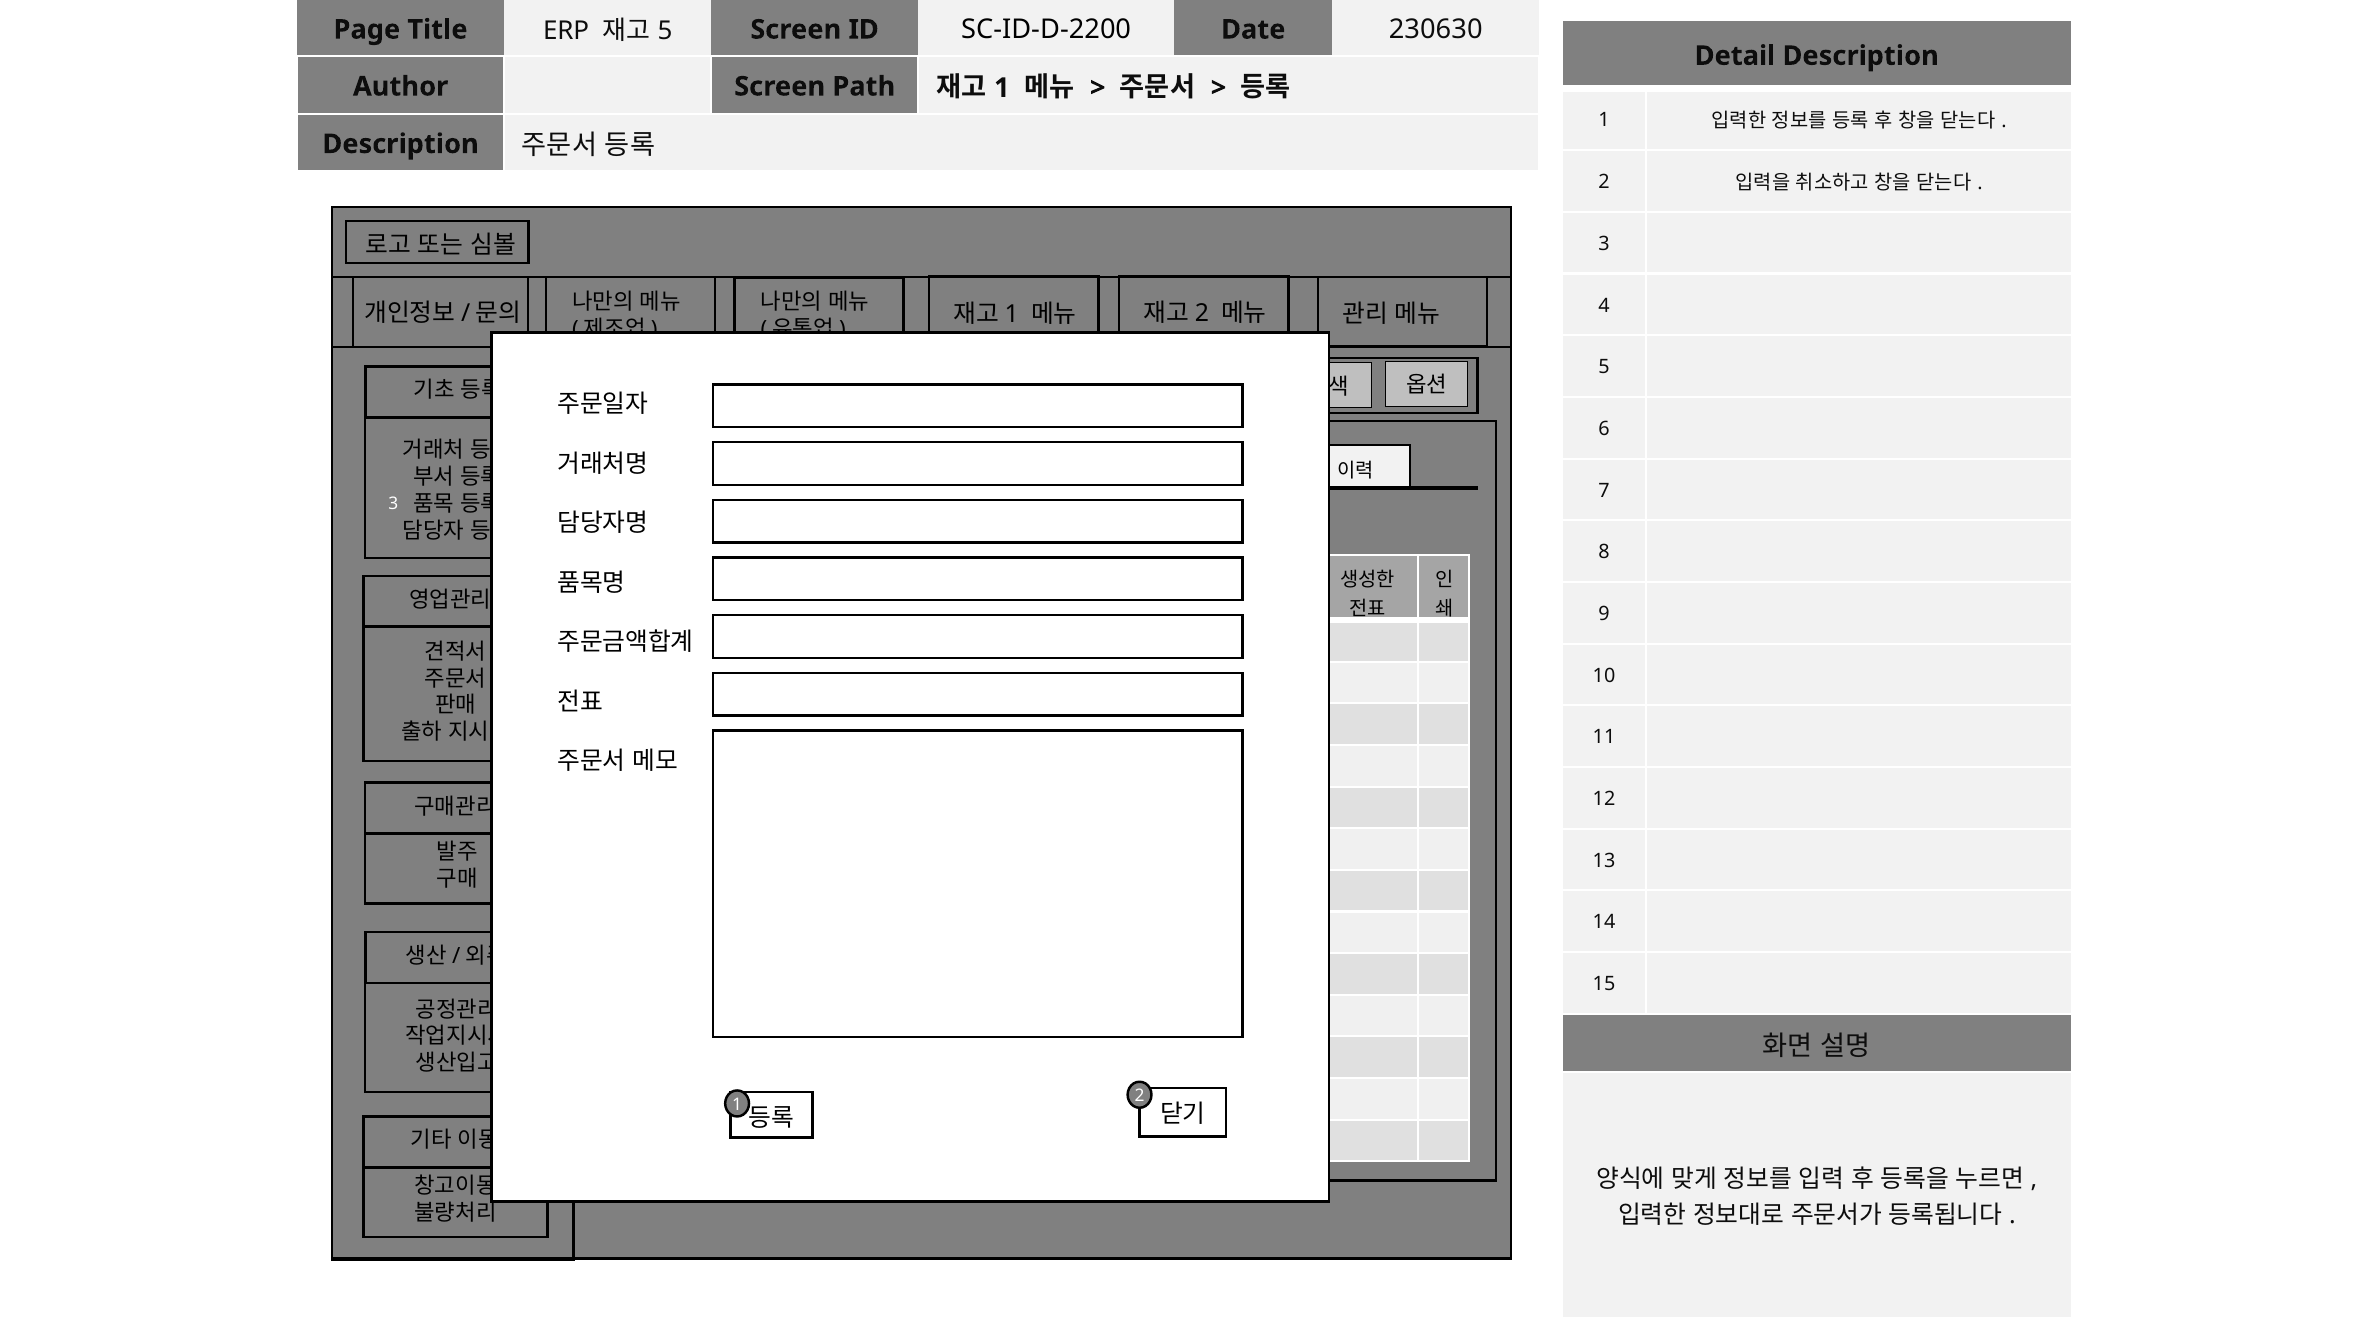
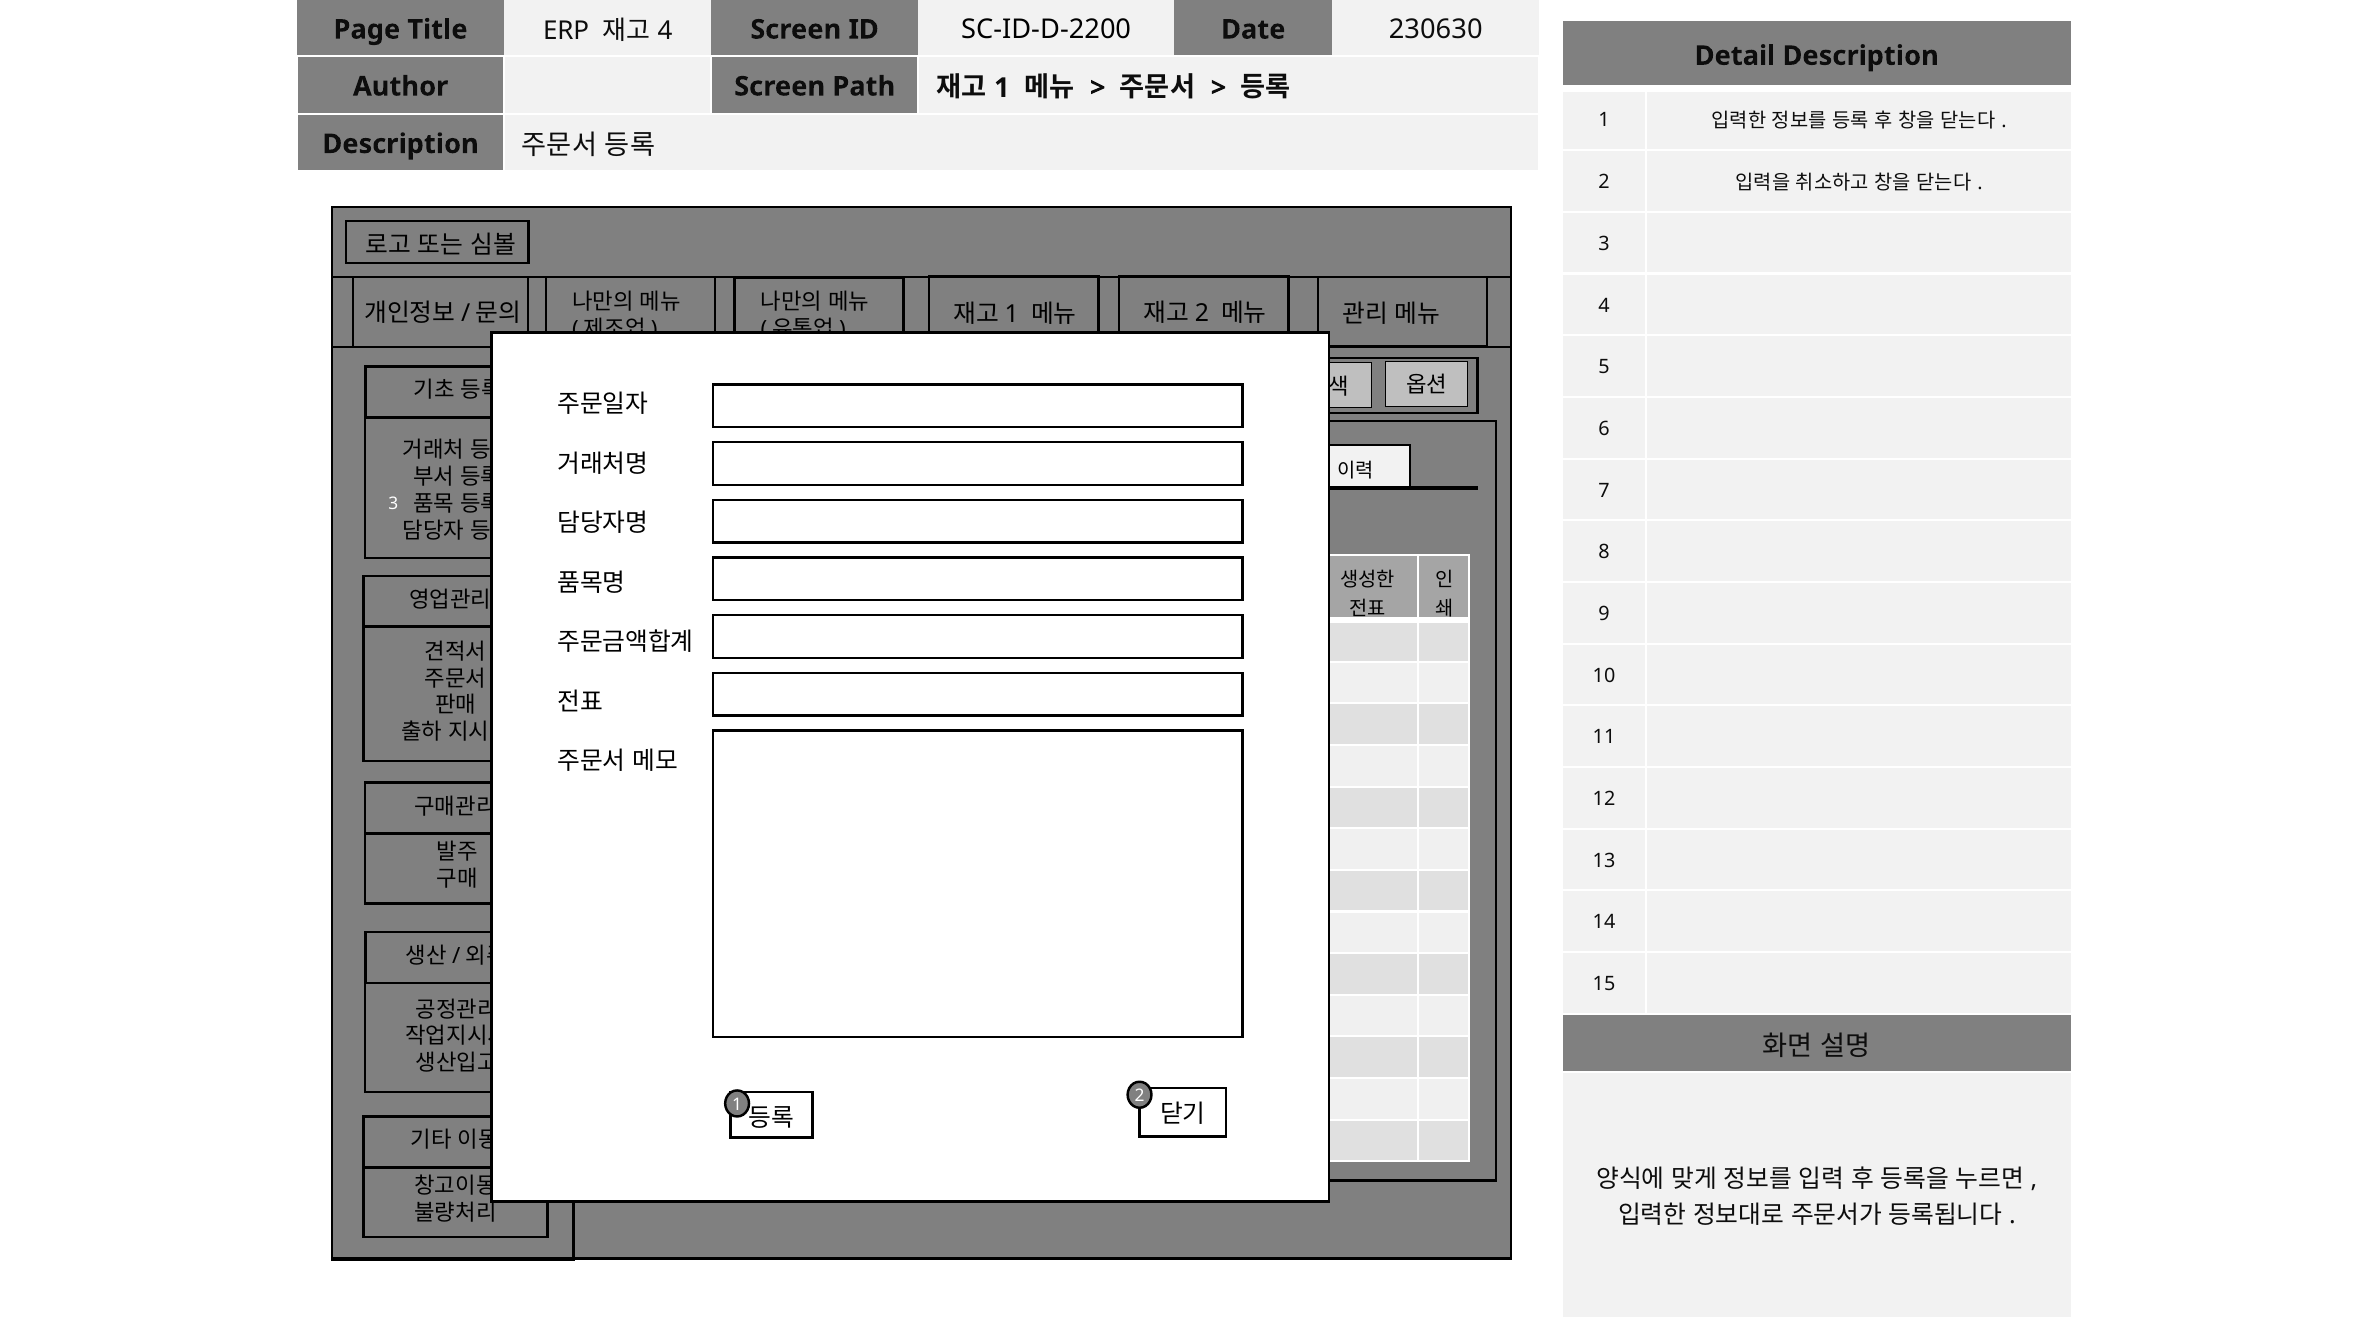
5: 5 -> 4 (665, 31)
